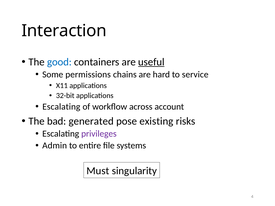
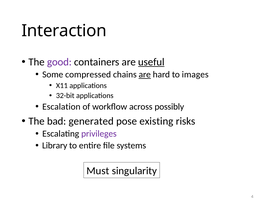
good colour: blue -> purple (59, 62)
permissions: permissions -> compressed (88, 75)
are underline: none -> present (145, 75)
service: service -> images (195, 75)
Escalating: Escalating -> Escalation (61, 107)
account: account -> possibly (169, 107)
Admin: Admin -> Library (55, 146)
